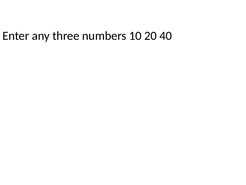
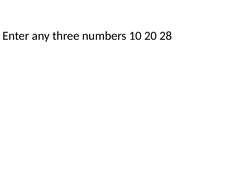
40: 40 -> 28 (166, 36)
